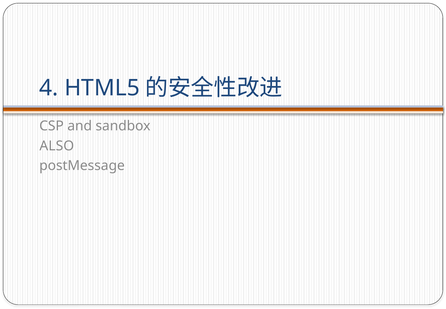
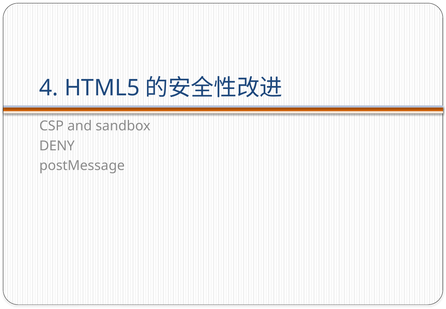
ALSO: ALSO -> DENY (57, 146)
